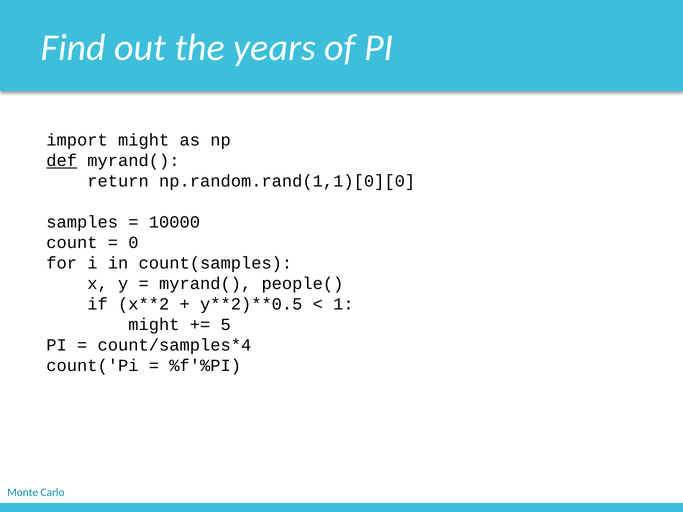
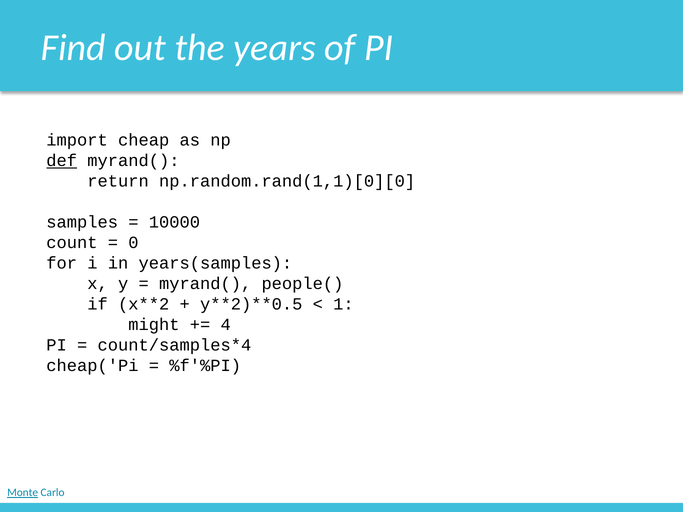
import might: might -> cheap (144, 140)
count(samples: count(samples -> years(samples (215, 263)
5: 5 -> 4 (226, 325)
count('Pi: count('Pi -> cheap('Pi (92, 366)
Monte underline: none -> present (23, 493)
